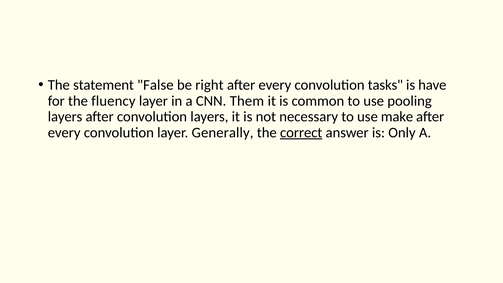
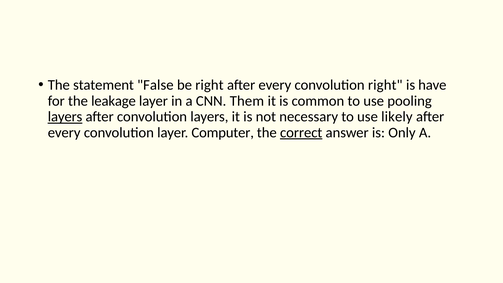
convolution tasks: tasks -> right (385, 85)
fluency: fluency -> leakage (114, 101)
layers underline: none -> present (65, 117)
make: make -> likely (397, 117)
Generally: Generally -> Computer (223, 133)
